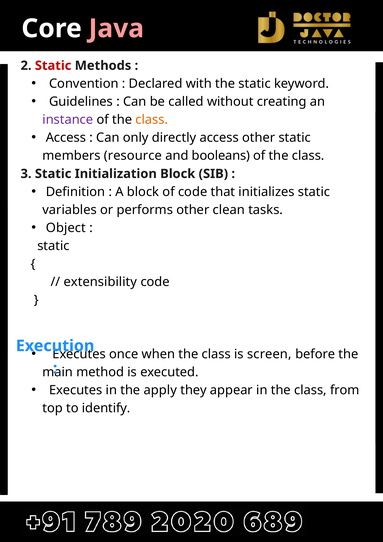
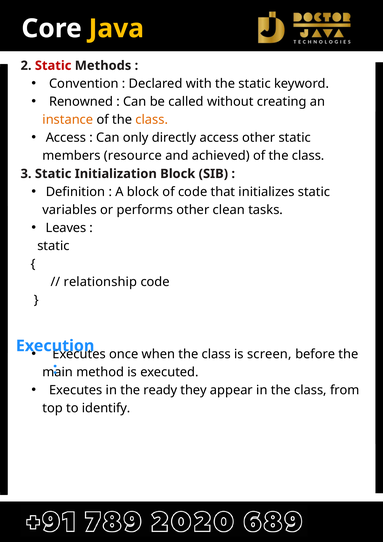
Java colour: pink -> yellow (116, 29)
Guidelines: Guidelines -> Renowned (81, 102)
instance colour: purple -> orange (68, 120)
booleans: booleans -> achieved (221, 156)
Object: Object -> Leaves (66, 228)
extensibility: extensibility -> relationship (100, 282)
apply: apply -> ready (160, 390)
